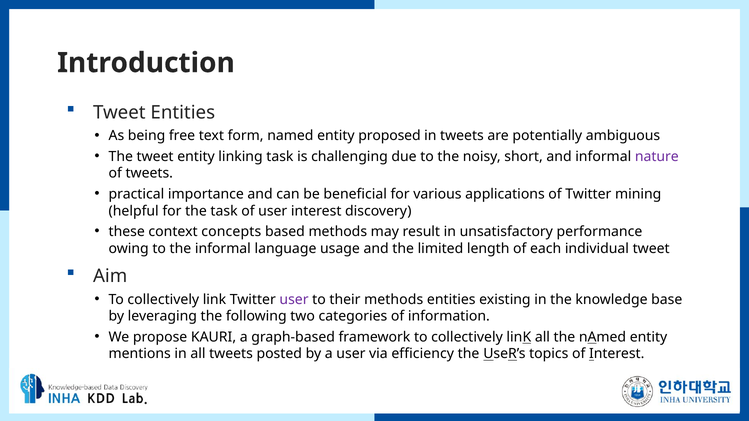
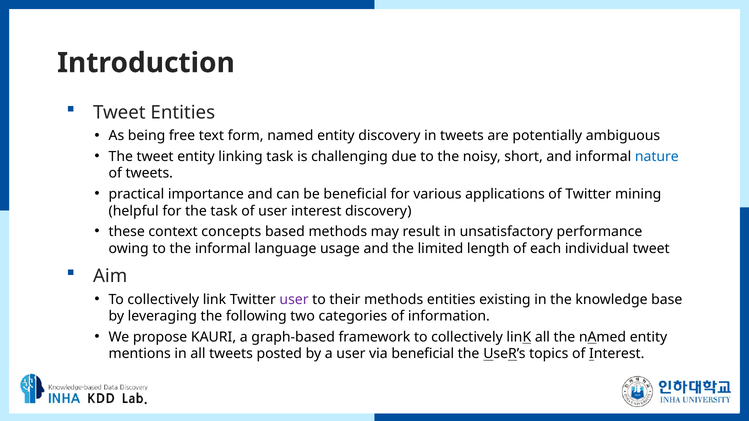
entity proposed: proposed -> discovery (389, 136)
nature colour: purple -> blue (657, 157)
via efficiency: efficiency -> beneficial (423, 354)
